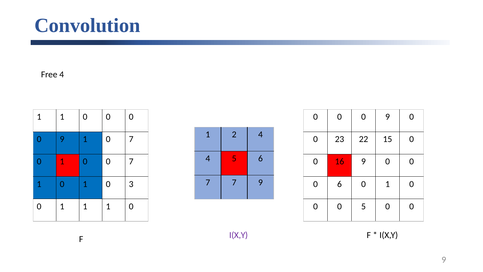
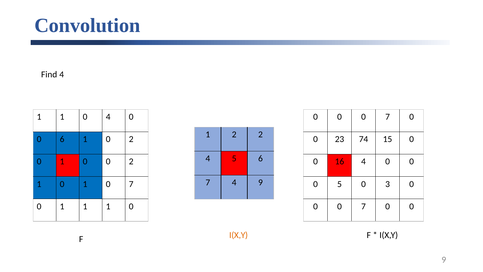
Free: Free -> Find (49, 74)
1 1 0 0: 0 -> 4 (108, 117)
9: 9 -> 7 (388, 117)
2 4: 4 -> 2 (261, 134)
9: 9 -> 6 (62, 139)
1 0 7: 7 -> 2 (131, 139)
22: 22 -> 74 (364, 139)
0 0 7: 7 -> 2 (131, 161)
16 9: 9 -> 4 (364, 161)
7 7: 7 -> 4 (234, 182)
1 0 3: 3 -> 7 (131, 184)
0 6: 6 -> 5 (340, 184)
1: 1 -> 3 (388, 184)
5: 5 -> 7 (364, 206)
I(X,Y colour: purple -> orange (239, 235)
